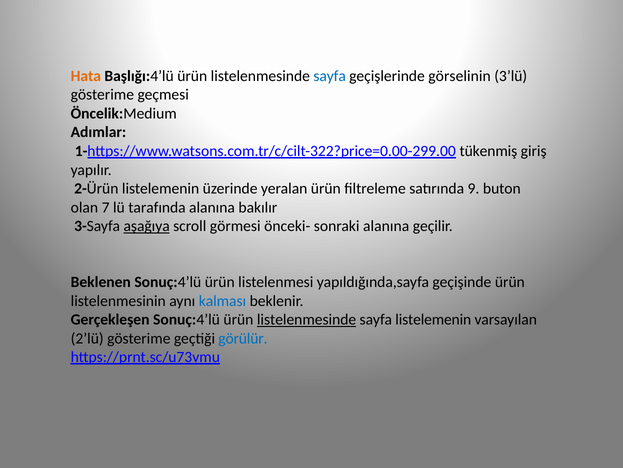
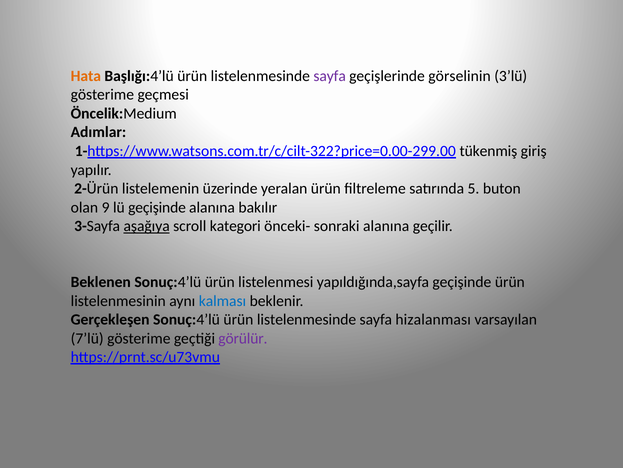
sayfa colour: blue -> purple (330, 76)
9: 9 -> 5 (474, 188)
7: 7 -> 9 (106, 207)
lü tarafında: tarafında -> geçişinde (157, 207)
görmesi: görmesi -> kategori (235, 226)
listelenmesinde underline: present -> none (307, 319)
sayfa listelemenin: listelemenin -> hizalanması (433, 319)
2’lü: 2’lü -> 7’lü (87, 338)
görülür colour: blue -> purple (243, 338)
